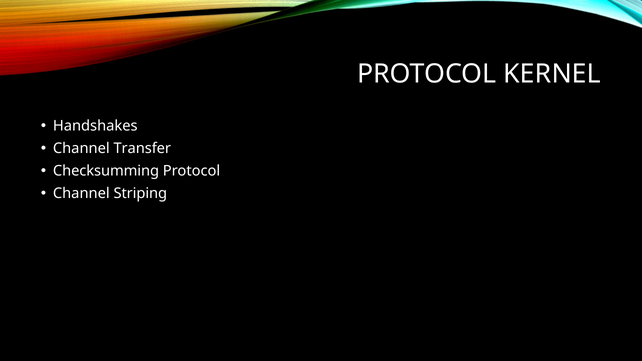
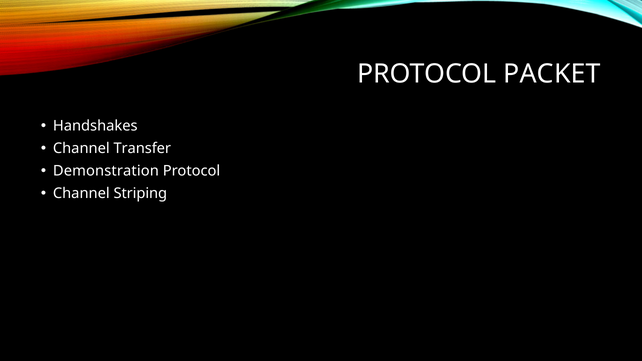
KERNEL: KERNEL -> PACKET (552, 74)
Checksumming: Checksumming -> Demonstration (106, 171)
